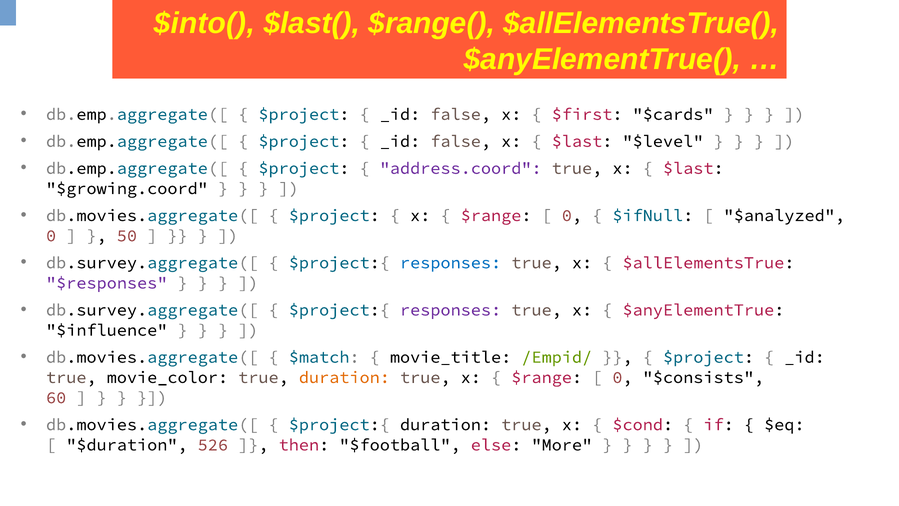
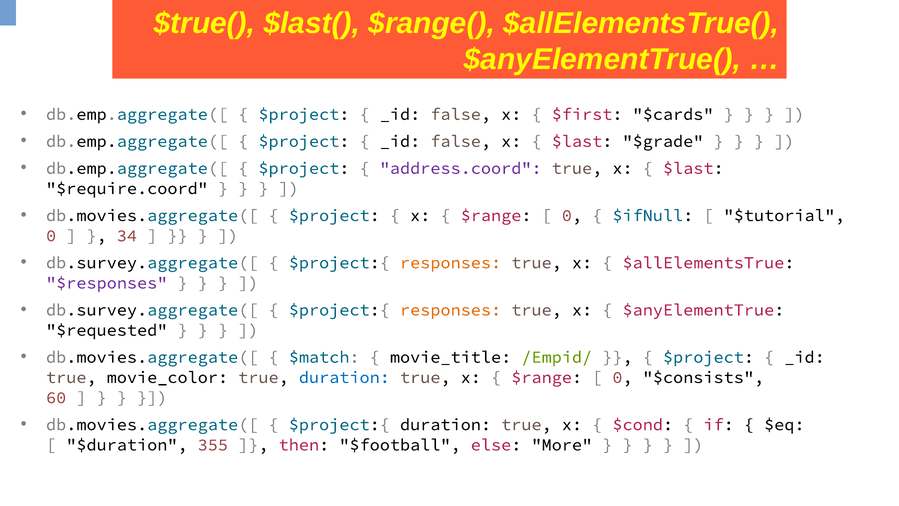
$into(: $into( -> $true( (204, 23)
$level: $level -> $grade (663, 141)
$growing.coord: $growing.coord -> $require.coord (127, 188)
$analyzed: $analyzed -> $tutorial (784, 215)
50: 50 -> 34 (127, 236)
responses colour: blue -> orange (451, 263)
responses colour: purple -> orange (451, 310)
$influence: $influence -> $requested (107, 330)
duration colour: orange -> blue (344, 377)
526: 526 -> 355 (213, 445)
